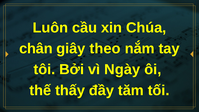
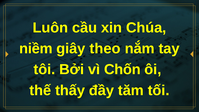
chân: chân -> niềm (36, 49)
Ngày: Ngày -> Chốn (122, 69)
